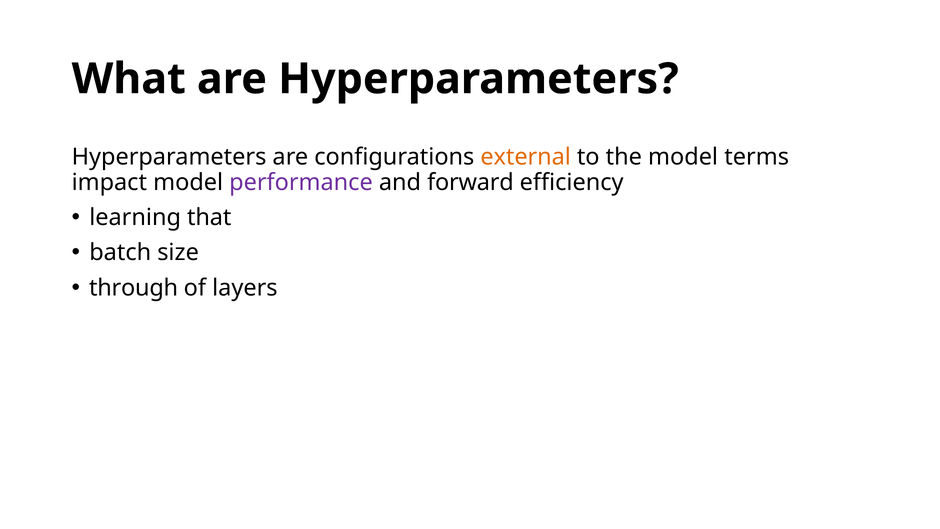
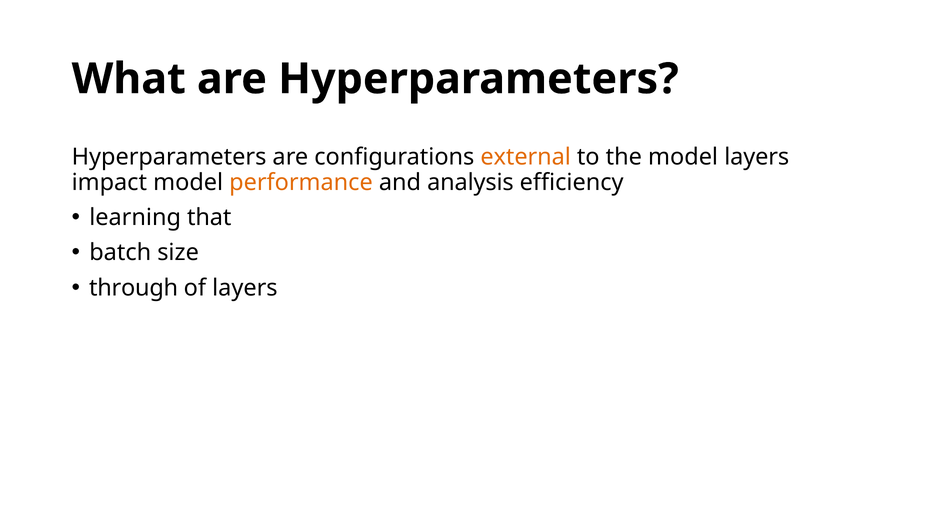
model terms: terms -> layers (757, 157)
performance colour: purple -> orange (301, 182)
forward: forward -> analysis (470, 182)
